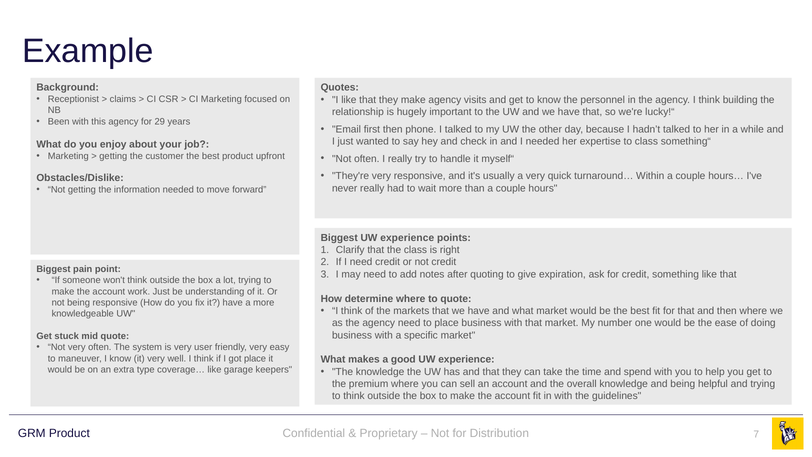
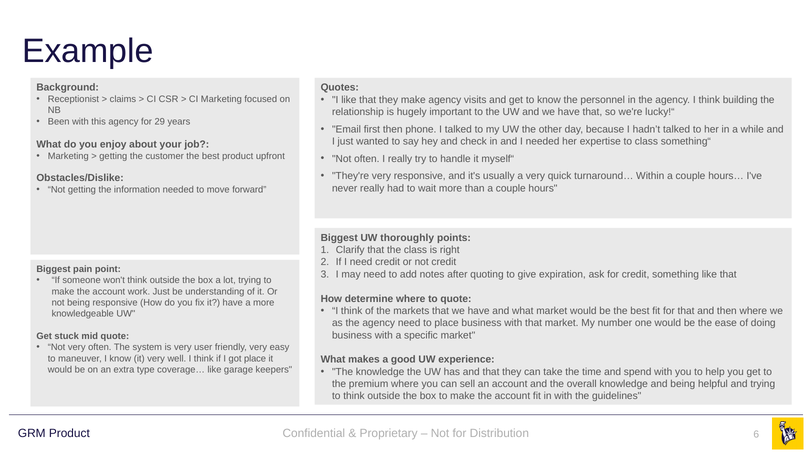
Biggest UW experience: experience -> thoroughly (407, 238)
7: 7 -> 6 (756, 434)
